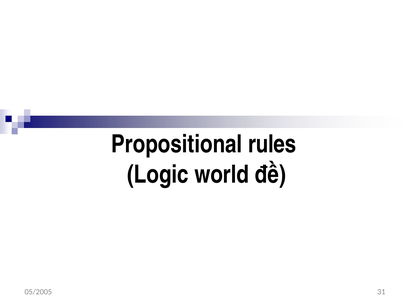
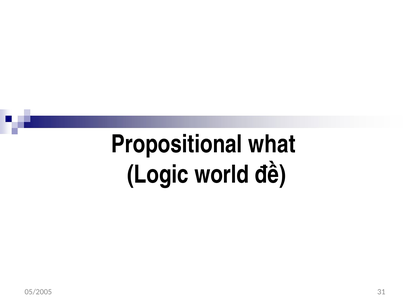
rules: rules -> what (272, 144)
